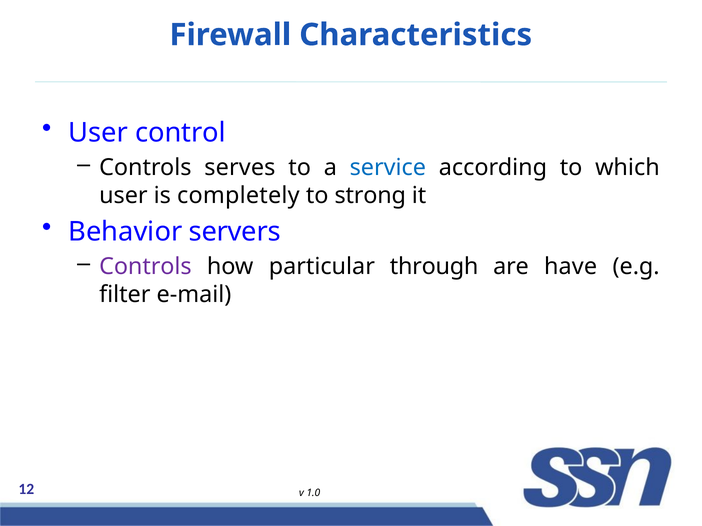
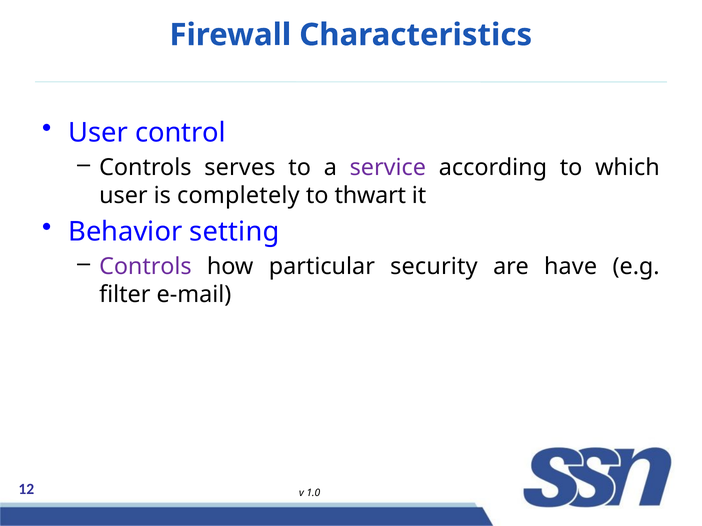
service colour: blue -> purple (388, 168)
strong: strong -> thwart (370, 196)
servers: servers -> setting (234, 232)
through: through -> security (434, 267)
